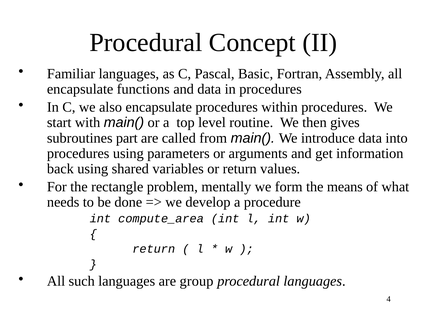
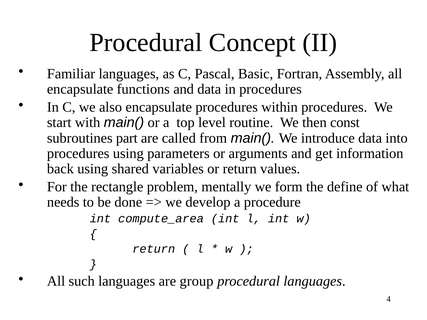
gives: gives -> const (345, 123)
means: means -> define (345, 187)
